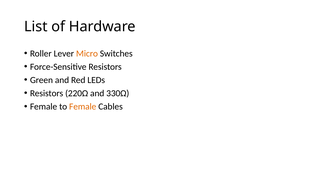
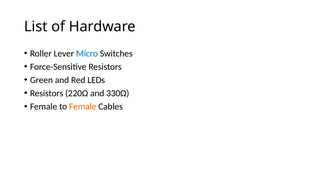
Micro colour: orange -> blue (87, 53)
